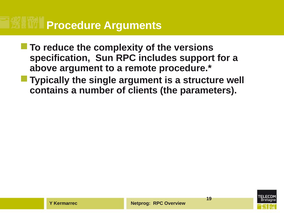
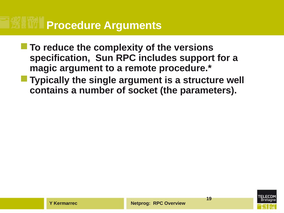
above: above -> magic (43, 68)
clients: clients -> socket (143, 90)
